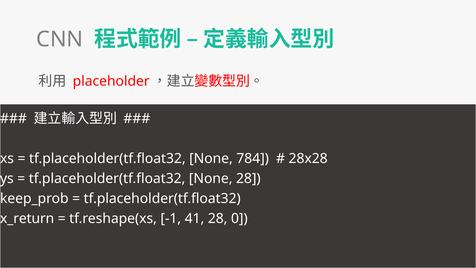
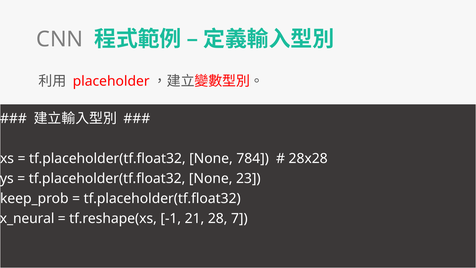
None 28: 28 -> 23 (248, 178)
x_return: x_return -> x_neural (27, 218)
41: 41 -> 21 (194, 218)
0: 0 -> 7 (239, 218)
